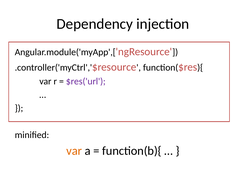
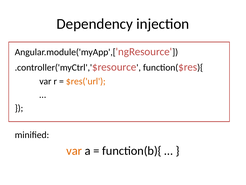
$res('url colour: purple -> orange (86, 81)
